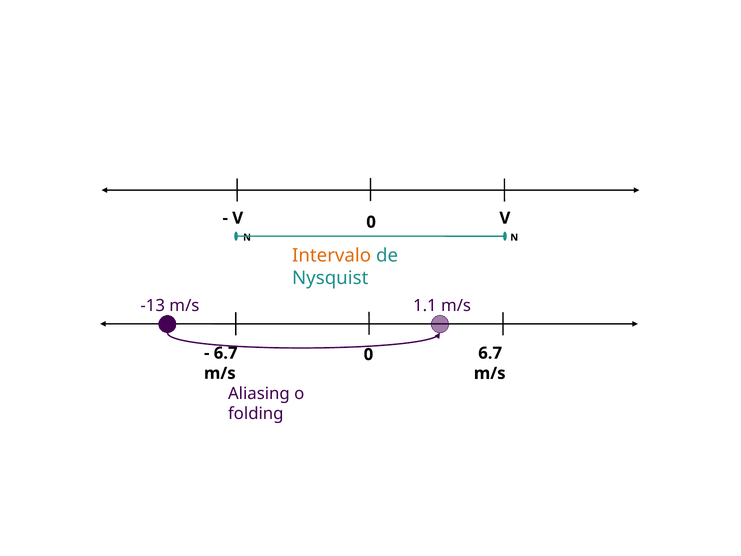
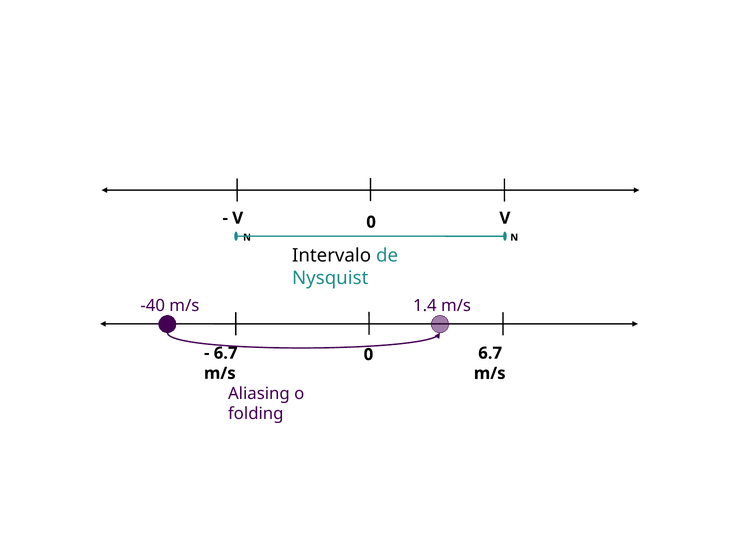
Intervalo colour: orange -> black (332, 255)
-13: -13 -> -40 (153, 305)
1.1: 1.1 -> 1.4 (425, 305)
